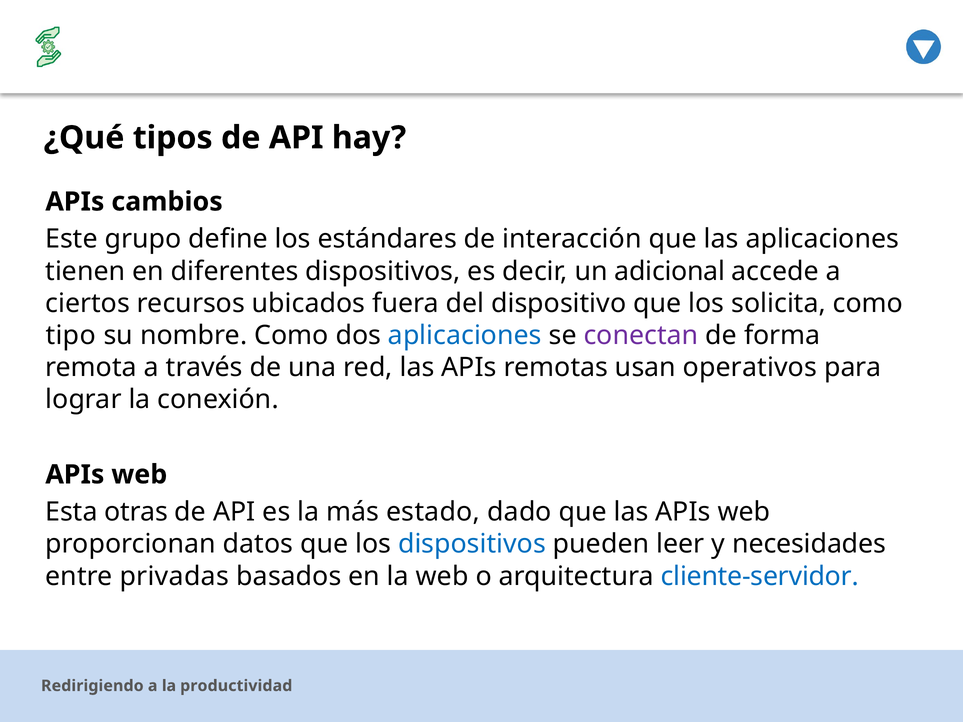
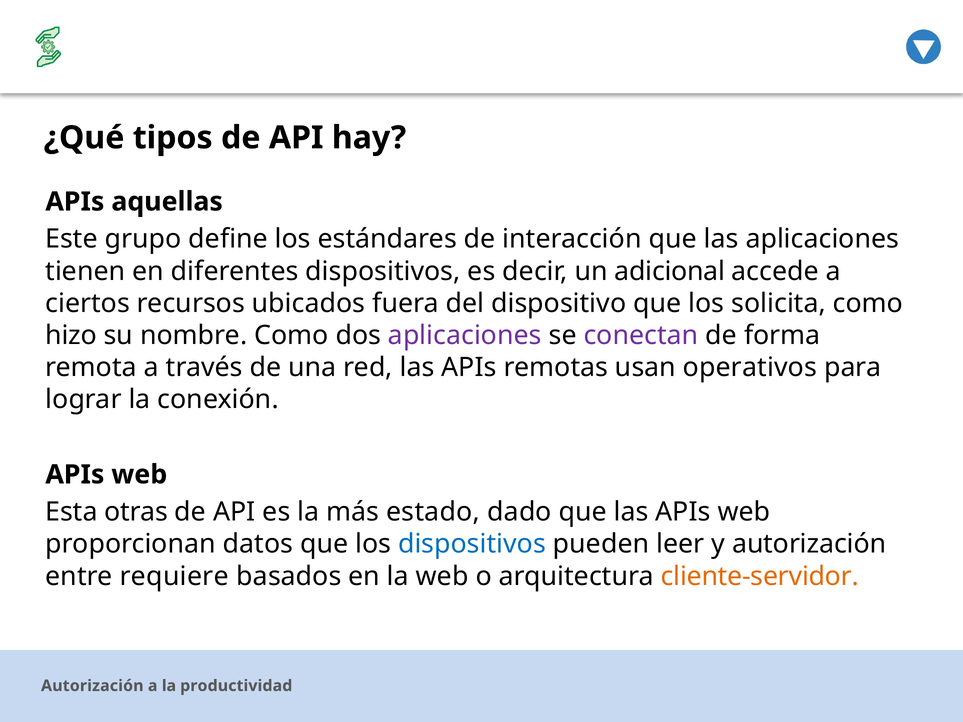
cambios: cambios -> aquellas (167, 202)
tipo: tipo -> hizo (71, 336)
aplicaciones colour: blue -> purple (465, 336)
y necesidades: necesidades -> autorización (809, 544)
privadas: privadas -> requiere (174, 576)
cliente-servidor colour: blue -> orange (760, 576)
Redirigiendo: Redirigiendo -> Autorización (92, 686)
